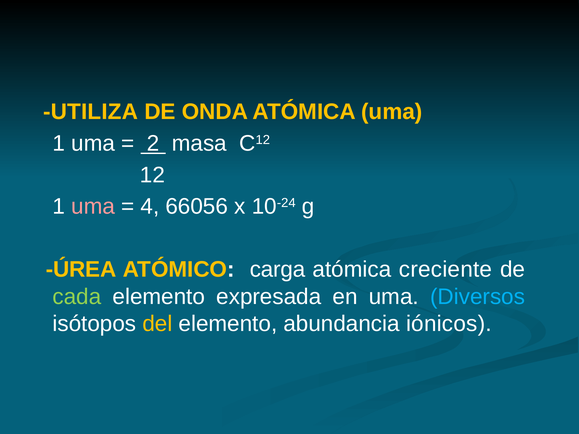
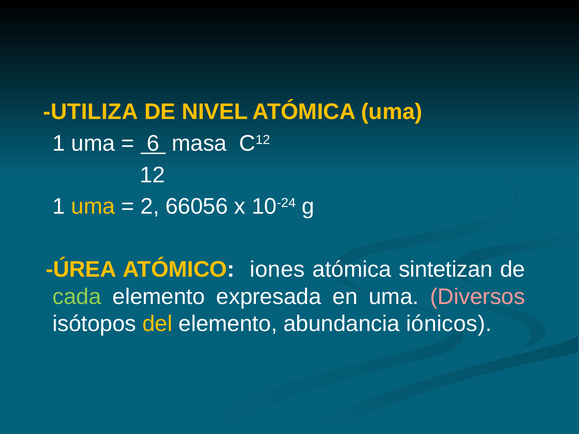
ONDA: ONDA -> NIVEL (215, 112)
2: 2 -> 6 (153, 144)
uma colour: pink -> yellow (93, 207)
4: 4 -> 2 (150, 207)
carga: carga -> iones (277, 270)
creciente: creciente -> sintetizan (446, 270)
Diversos colour: light blue -> pink (478, 297)
